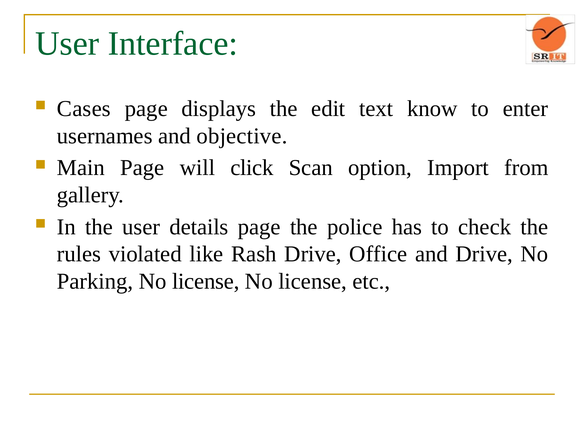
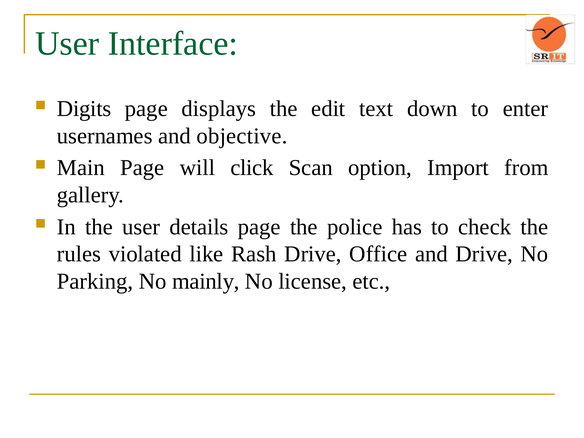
Cases: Cases -> Digits (84, 109)
know: know -> down (432, 109)
Parking No license: license -> mainly (206, 281)
